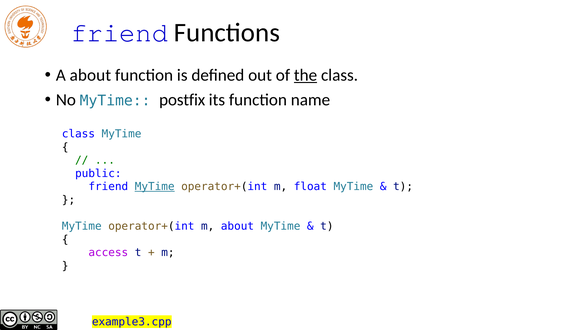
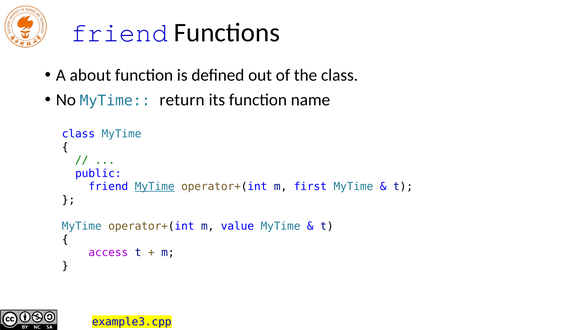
the underline: present -> none (306, 75)
postfix: postfix -> return (182, 100)
float: float -> first (310, 187)
m about: about -> value (237, 227)
